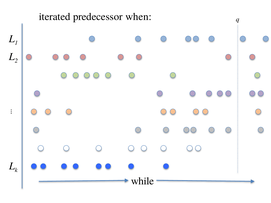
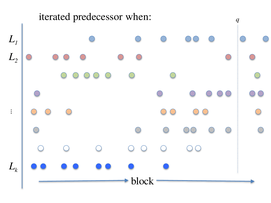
while: while -> block (143, 181)
